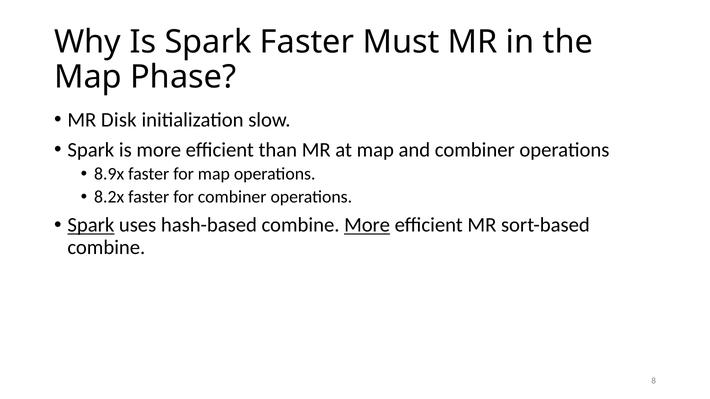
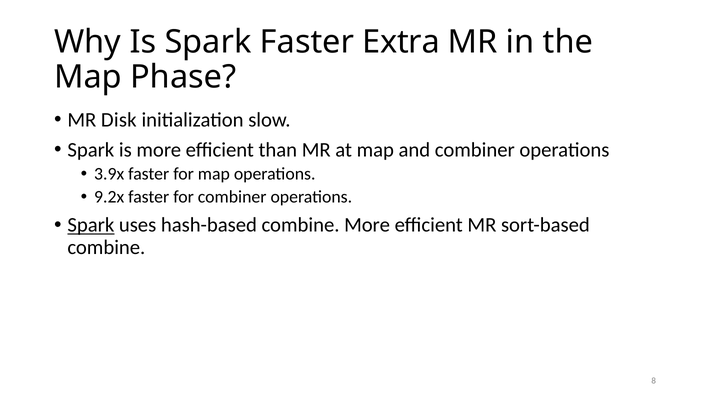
Must: Must -> Extra (401, 42)
8.9x: 8.9x -> 3.9x (109, 174)
8.2x: 8.2x -> 9.2x (109, 197)
More underline: present -> none (367, 225)
